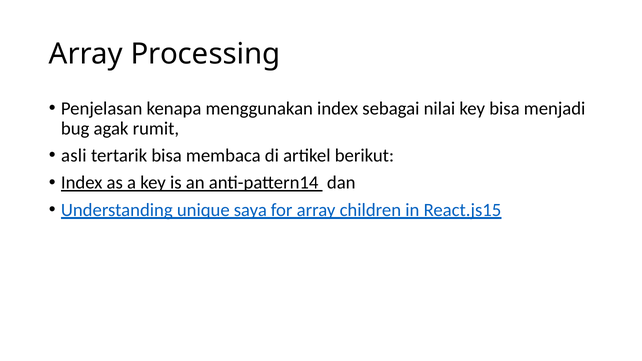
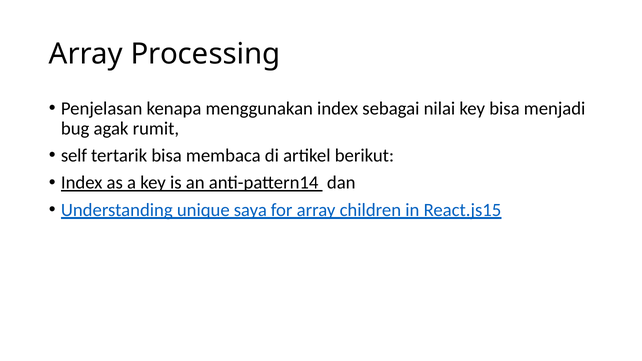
asli: asli -> self (74, 156)
